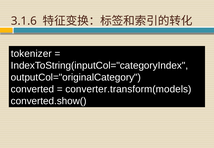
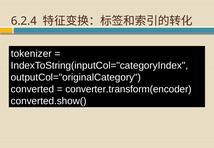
3.1.6: 3.1.6 -> 6.2.4 (24, 21)
converter.transform(models: converter.transform(models -> converter.transform(encoder (128, 89)
